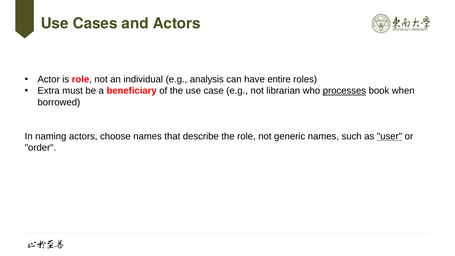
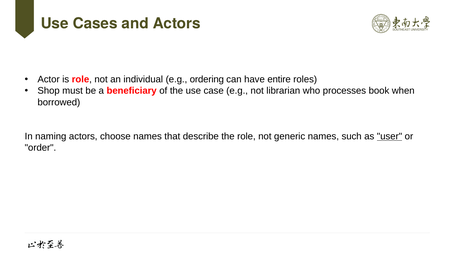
analysis: analysis -> ordering (207, 79)
Extra: Extra -> Shop (49, 91)
processes underline: present -> none (344, 91)
